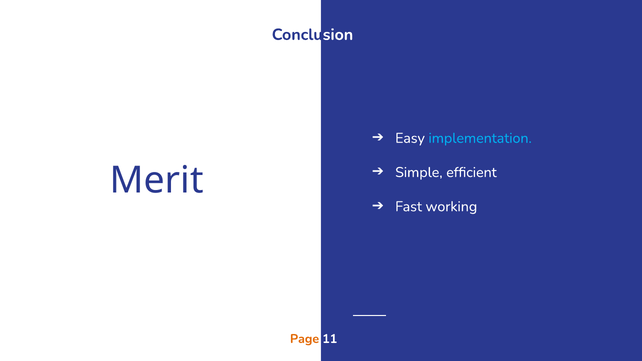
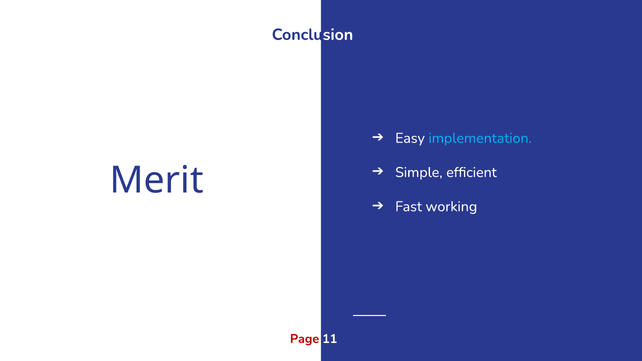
Page colour: orange -> red (305, 339)
